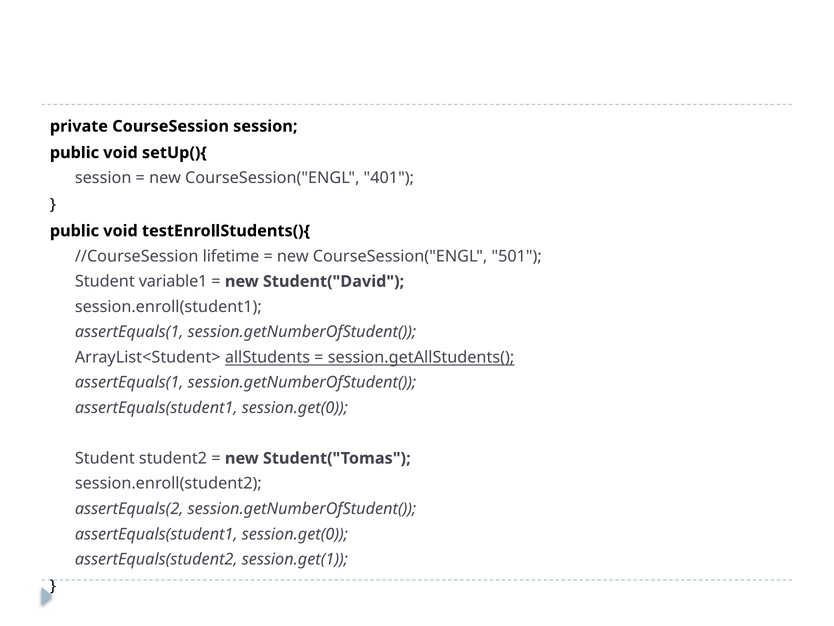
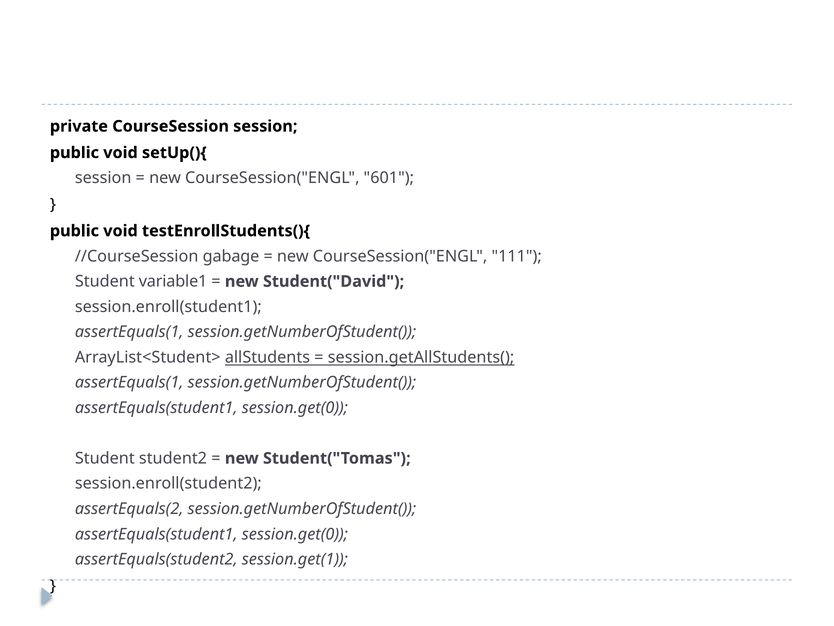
401: 401 -> 601 (389, 178)
lifetime: lifetime -> gabage (231, 256)
501: 501 -> 111 (517, 256)
